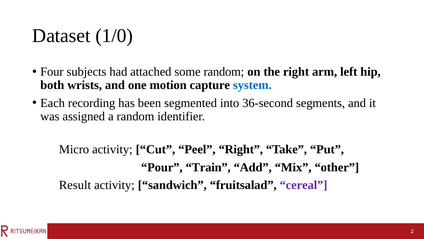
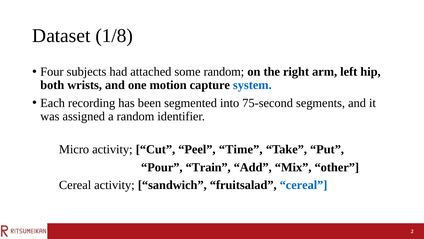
1/0: 1/0 -> 1/8 (114, 36)
36-second: 36-second -> 75-second (268, 103)
Peel Right: Right -> Time (241, 149)
Result: Result -> Cereal (75, 185)
cereal colour: purple -> blue (304, 185)
